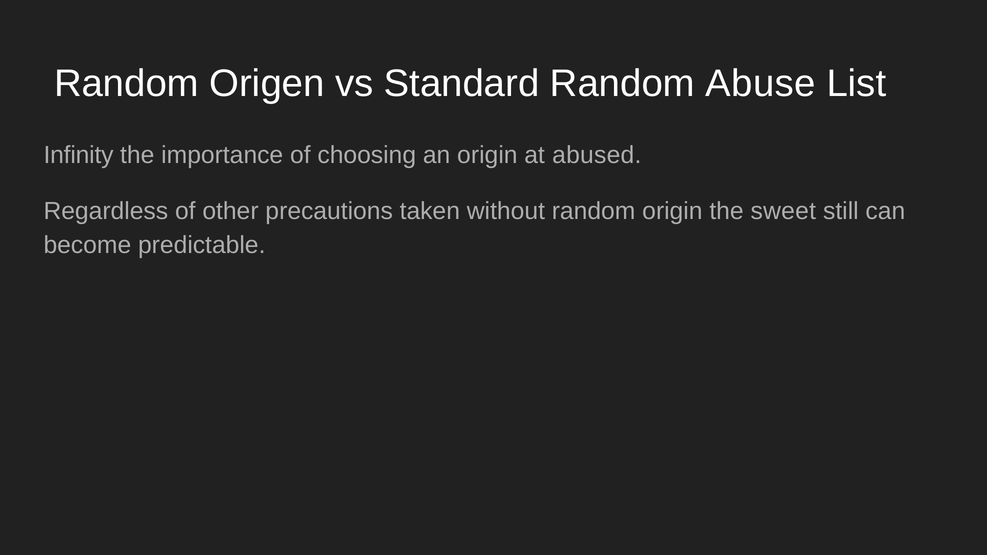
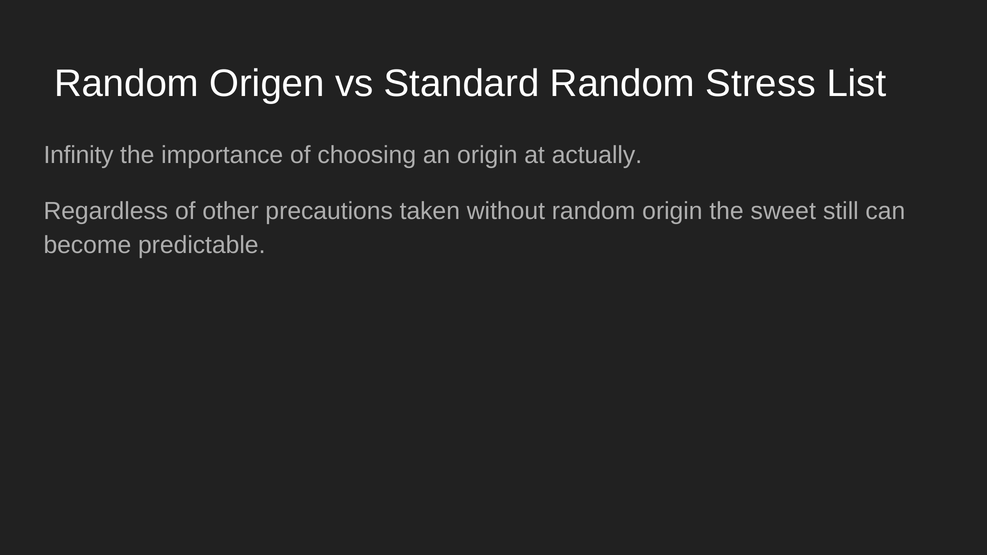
Abuse: Abuse -> Stress (761, 84)
abused: abused -> actually (597, 155)
